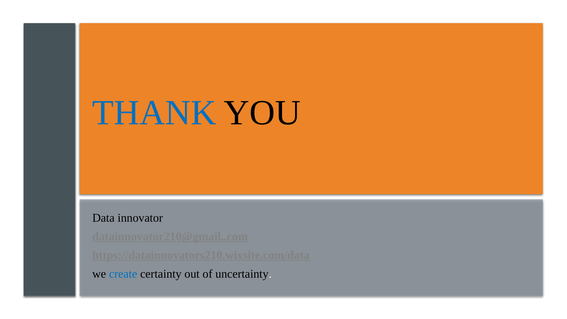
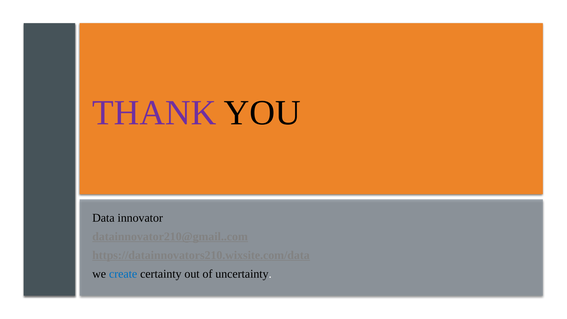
THANK colour: blue -> purple (154, 113)
